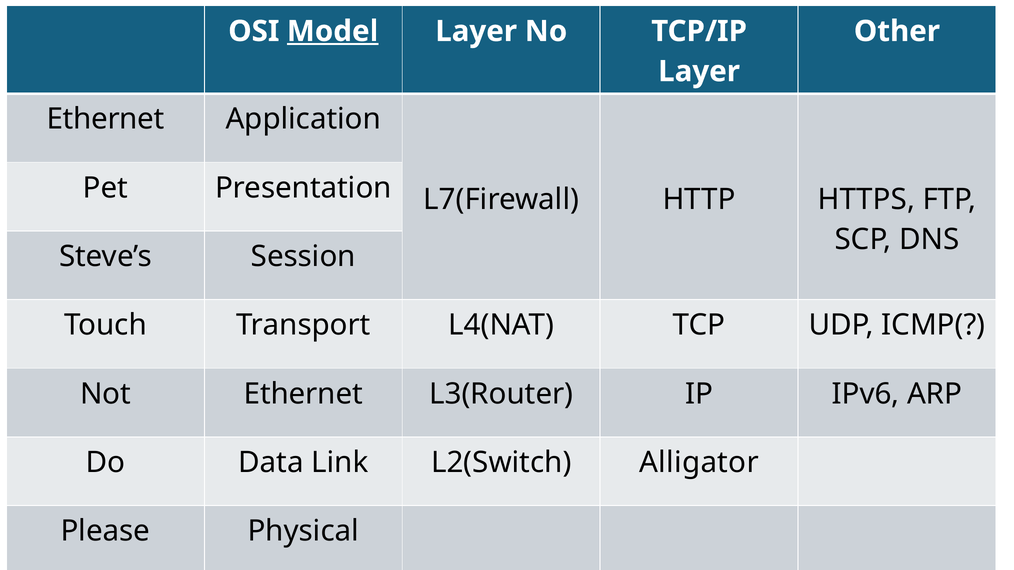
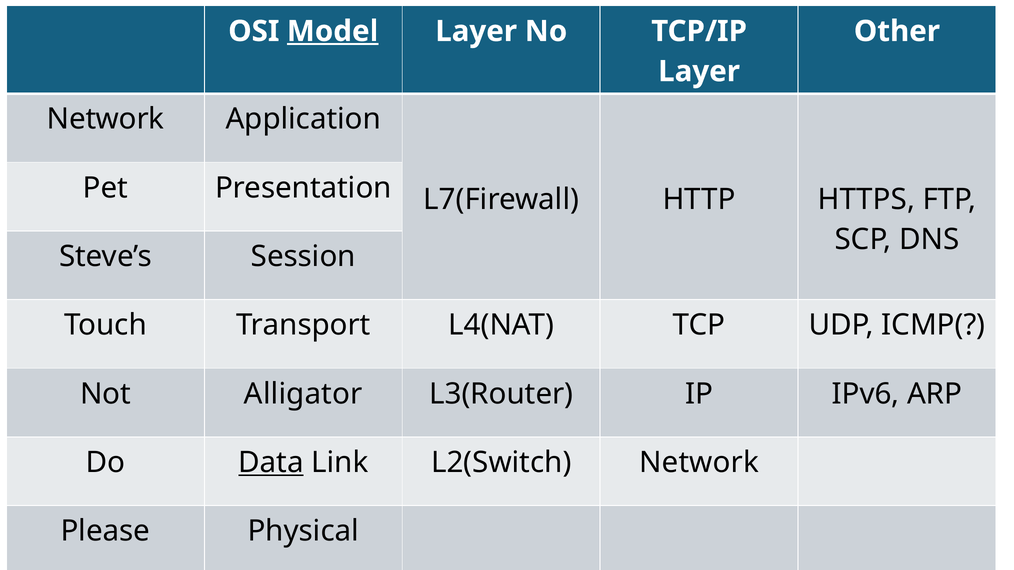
Ethernet: Ethernet -> Network (106, 119)
Not Ethernet: Ethernet -> Alligator (303, 394)
Data underline: none -> present (271, 463)
L2(Switch Alligator: Alligator -> Network (699, 463)
